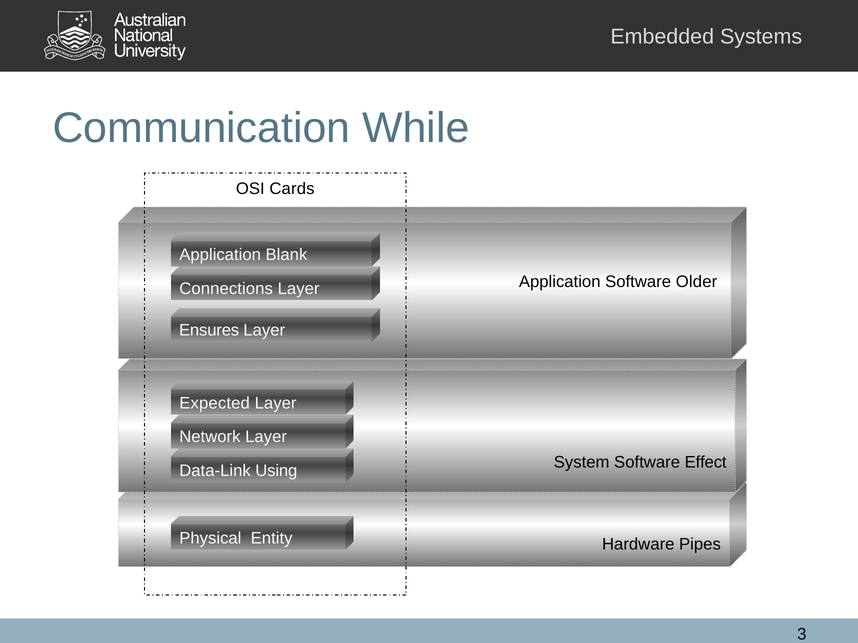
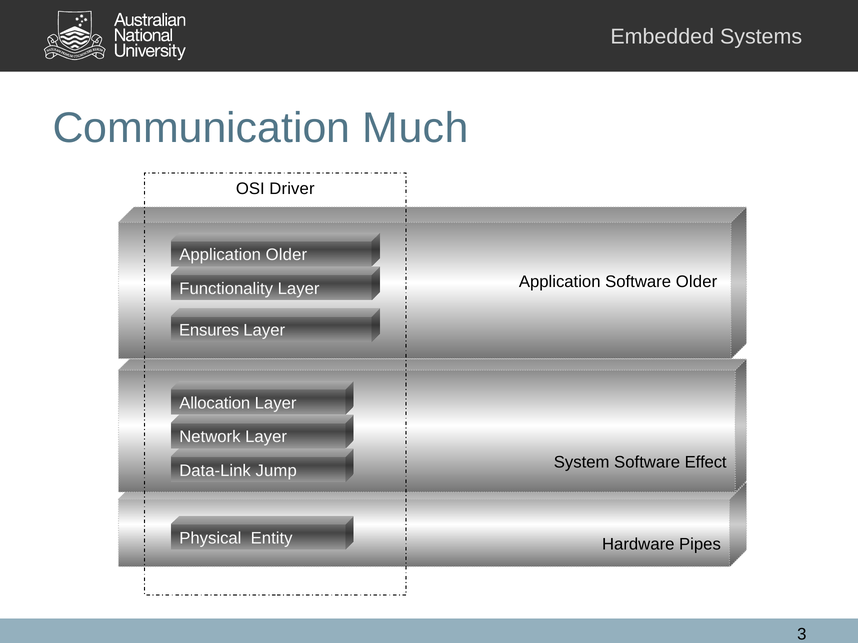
While: While -> Much (416, 128)
Cards: Cards -> Driver (292, 189)
Application Blank: Blank -> Older (286, 255)
Connections: Connections -> Functionality (226, 289)
Expected: Expected -> Allocation (215, 403)
Using: Using -> Jump (276, 471)
